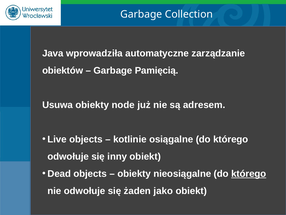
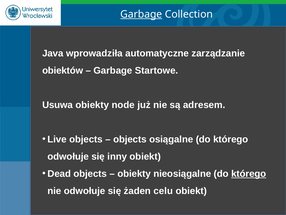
Garbage underline: none -> present (141, 14)
Pamięcią: Pamięcią -> Startowe (157, 70)
kotlinie: kotlinie -> objects (130, 139)
jako: jako -> celu (163, 190)
